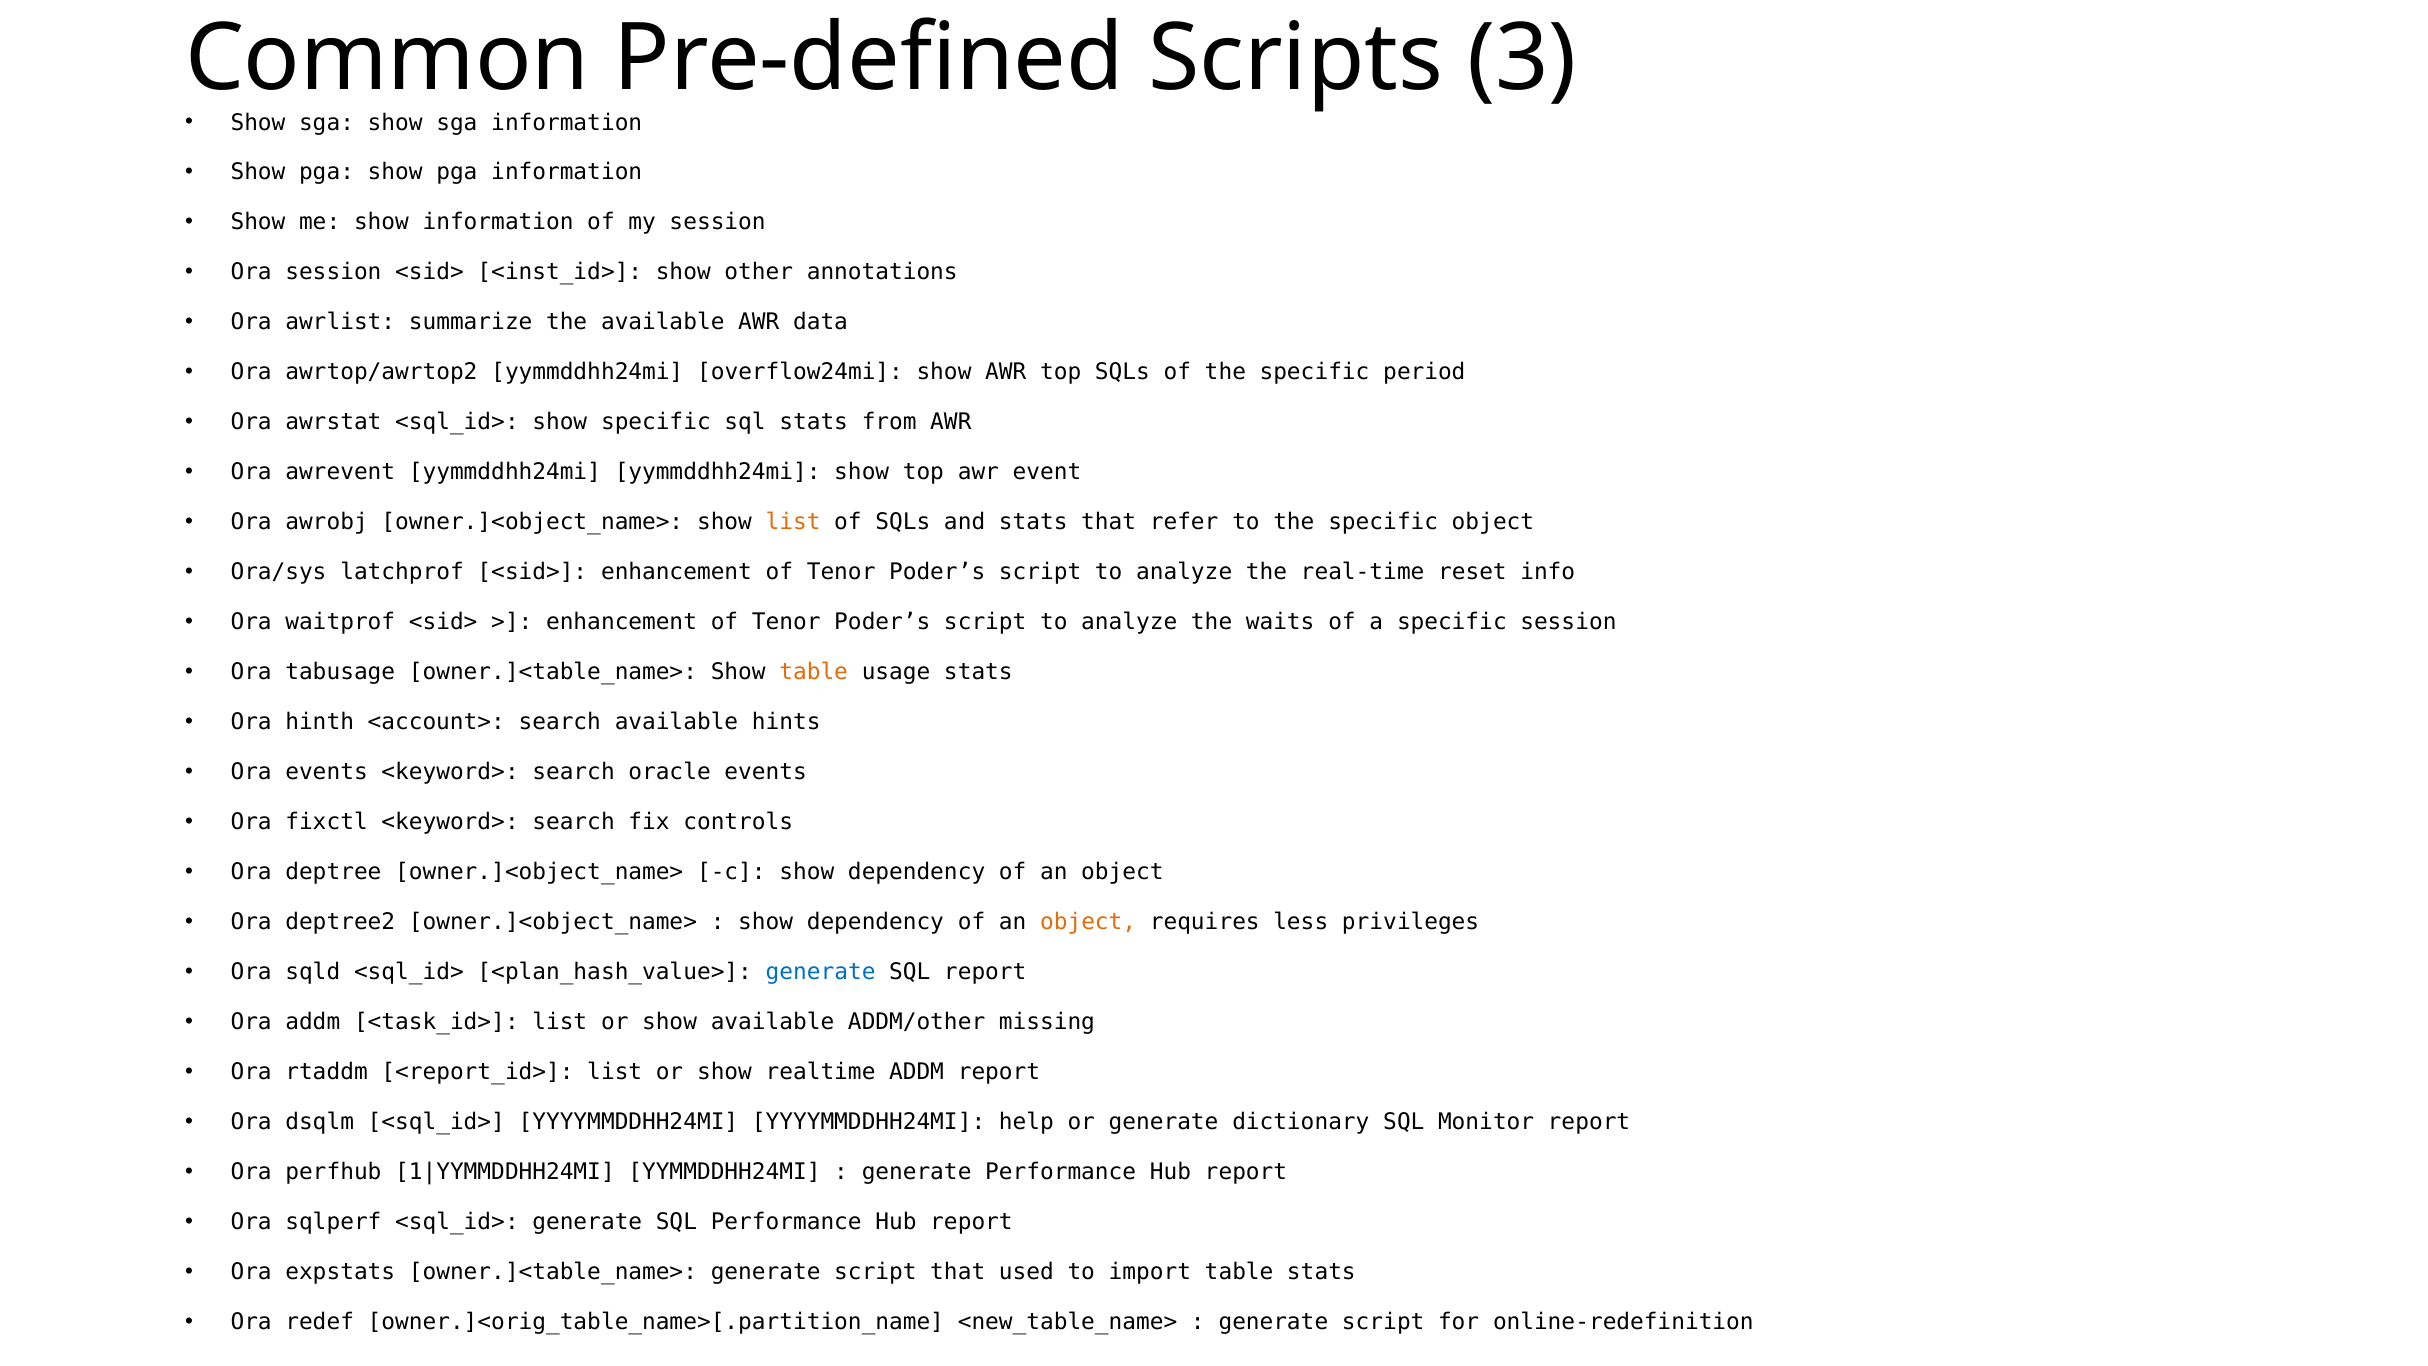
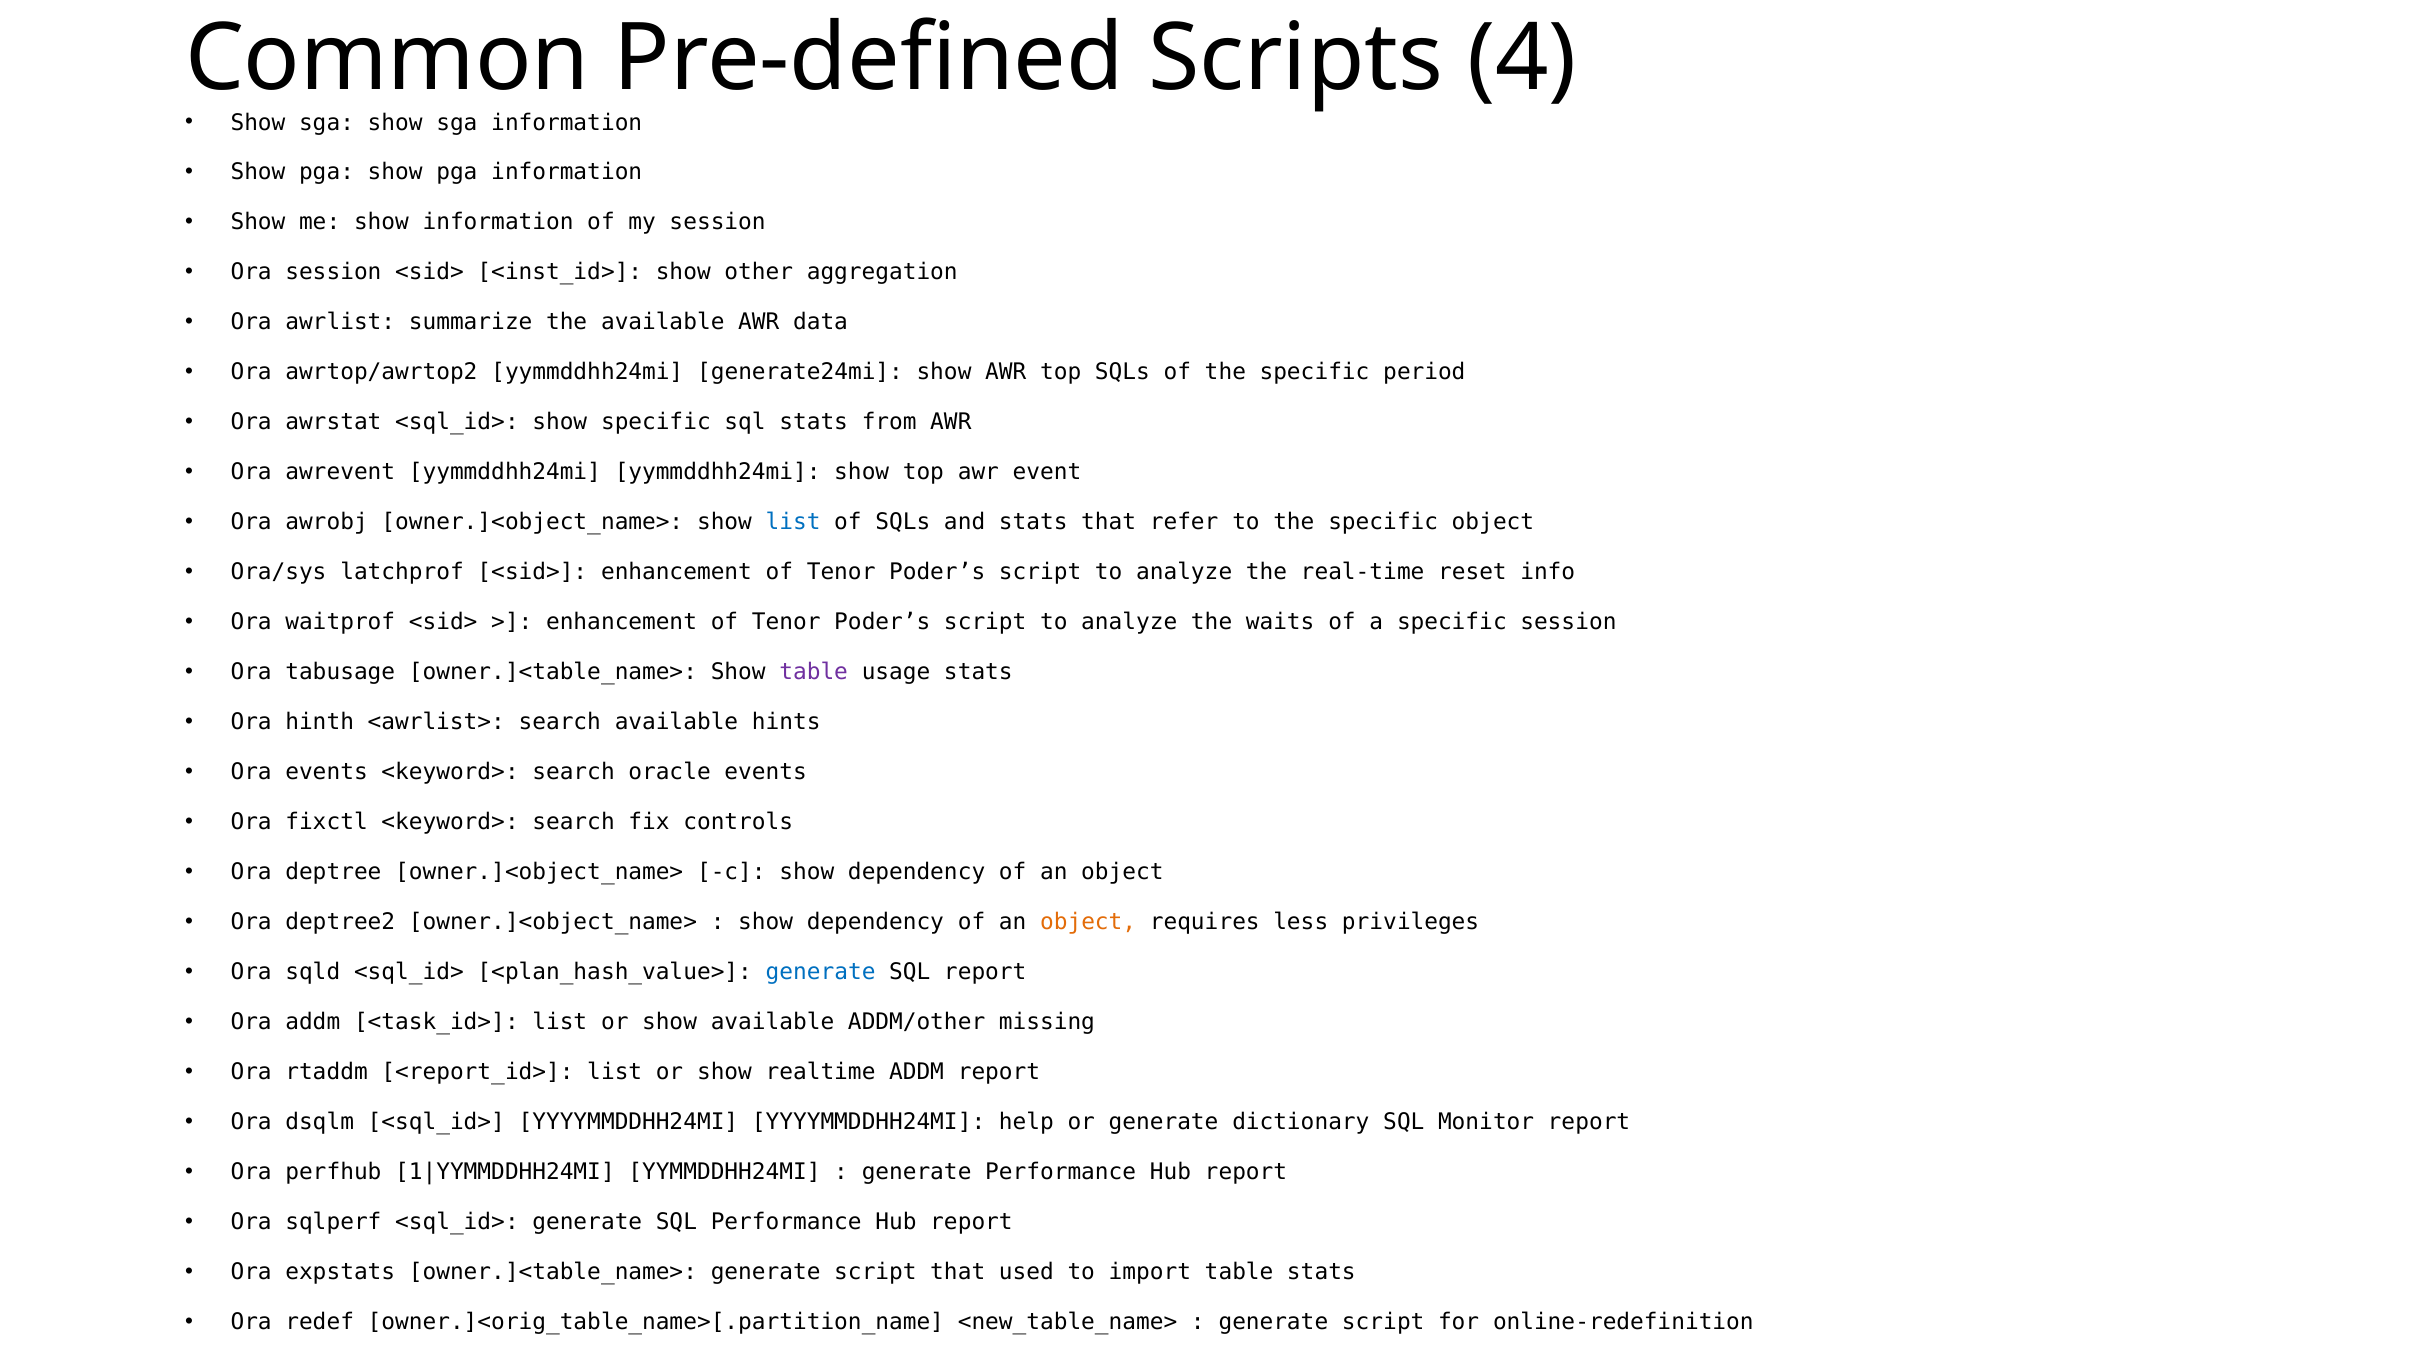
3: 3 -> 4 (1522, 59)
annotations: annotations -> aggregation (882, 272)
overflow24mi: overflow24mi -> generate24mi (800, 372)
list colour: orange -> blue (793, 522)
table colour: orange -> purple (814, 672)
<account>: <account> -> <awrlist> (436, 722)
